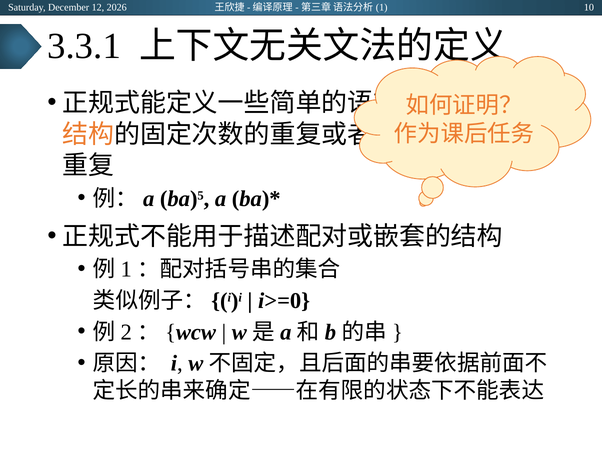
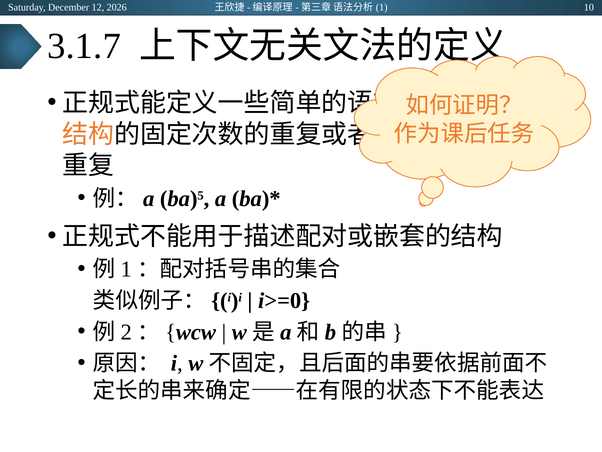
3.3.1: 3.3.1 -> 3.1.7 (84, 46)
